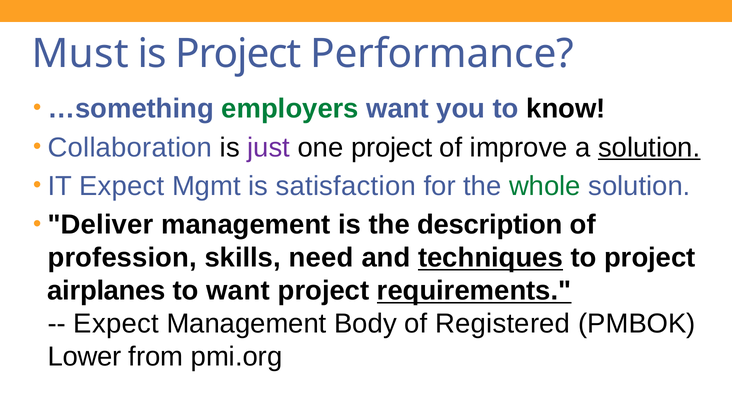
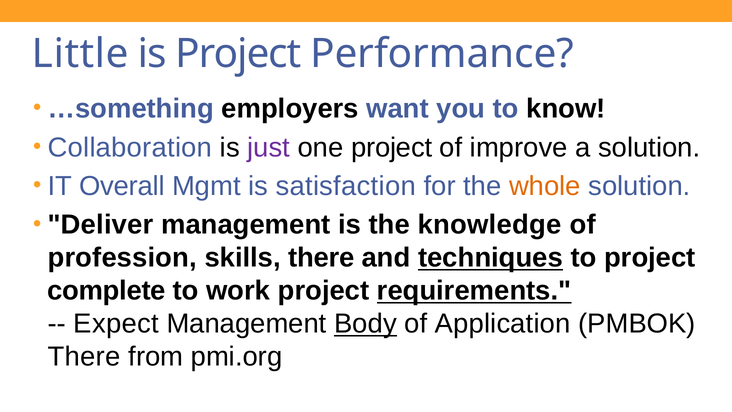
Must: Must -> Little (80, 54)
employers colour: green -> black (290, 109)
solution underline: present -> none (649, 147)
IT Expect: Expect -> Overall (122, 186)
whole colour: green -> orange (545, 186)
description: description -> knowledge (490, 225)
skills need: need -> there (321, 258)
airplanes: airplanes -> complete (106, 291)
to want: want -> work (238, 291)
Body underline: none -> present (365, 324)
Registered: Registered -> Application (503, 324)
Lower: Lower -> There (84, 357)
